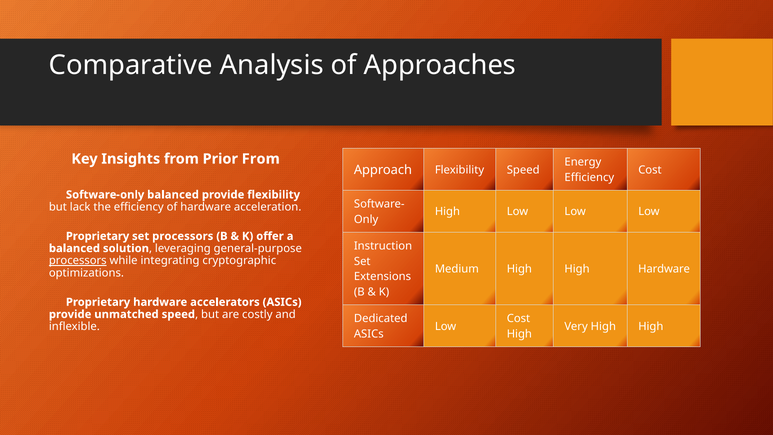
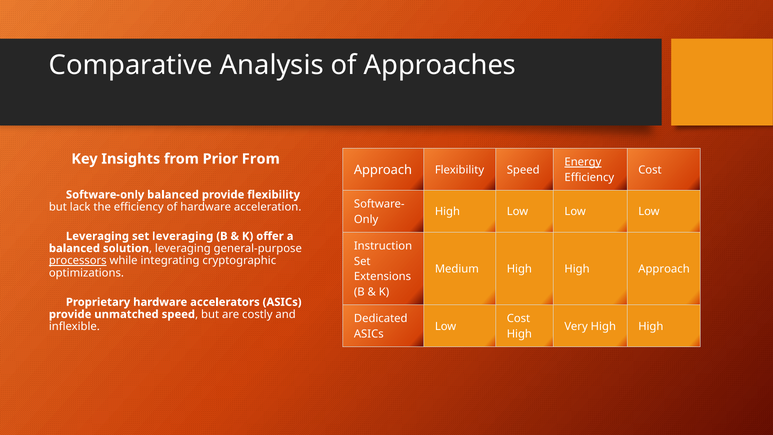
Energy underline: none -> present (583, 162)
Proprietary: Proprietary -> Leveraging (97, 236)
set processors: processors -> leveraging (183, 236)
High Hardware: Hardware -> Approach (664, 269)
